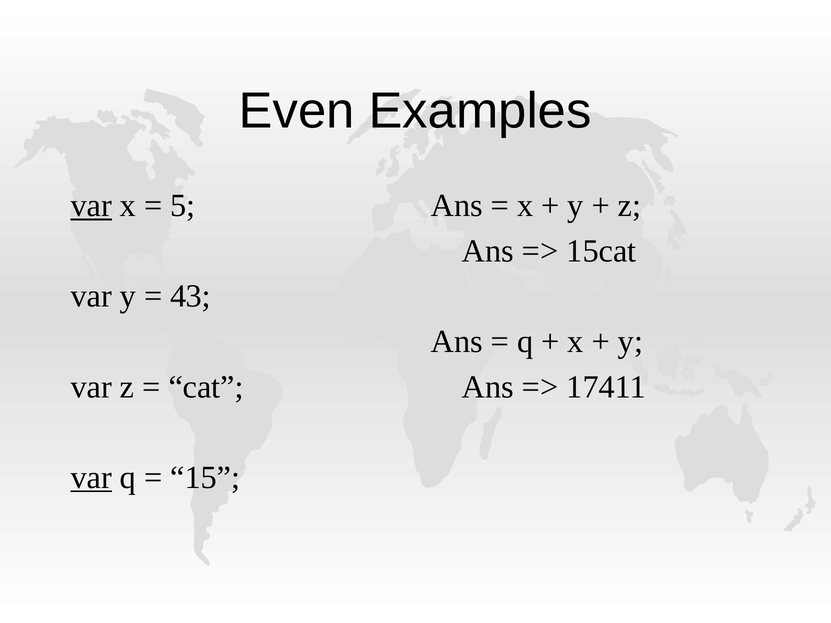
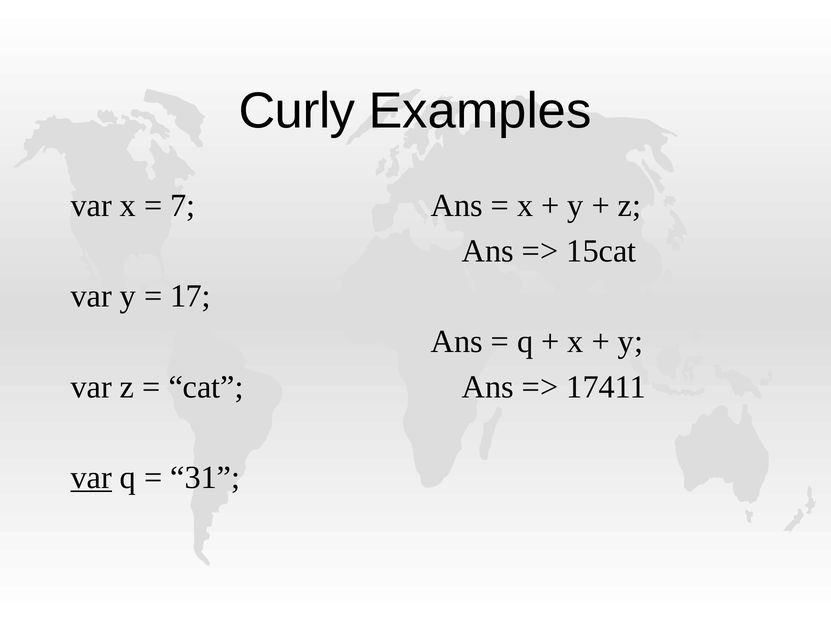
Even: Even -> Curly (297, 111)
var underline: present -> none (91, 206)
5: 5 -> 7 (183, 206)
43: 43 -> 17 (190, 296)
15: 15 -> 31 (205, 478)
